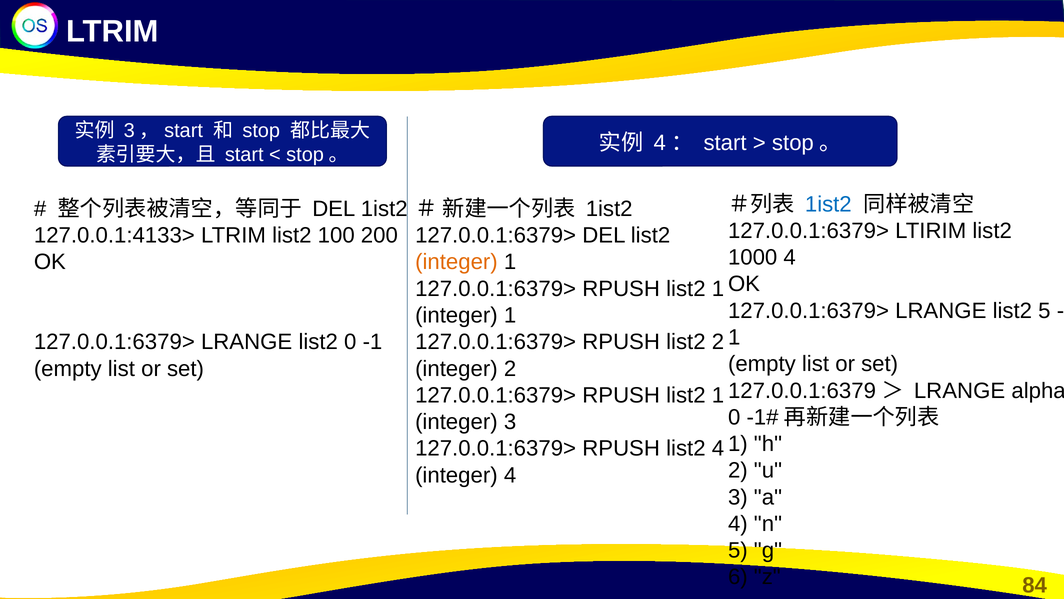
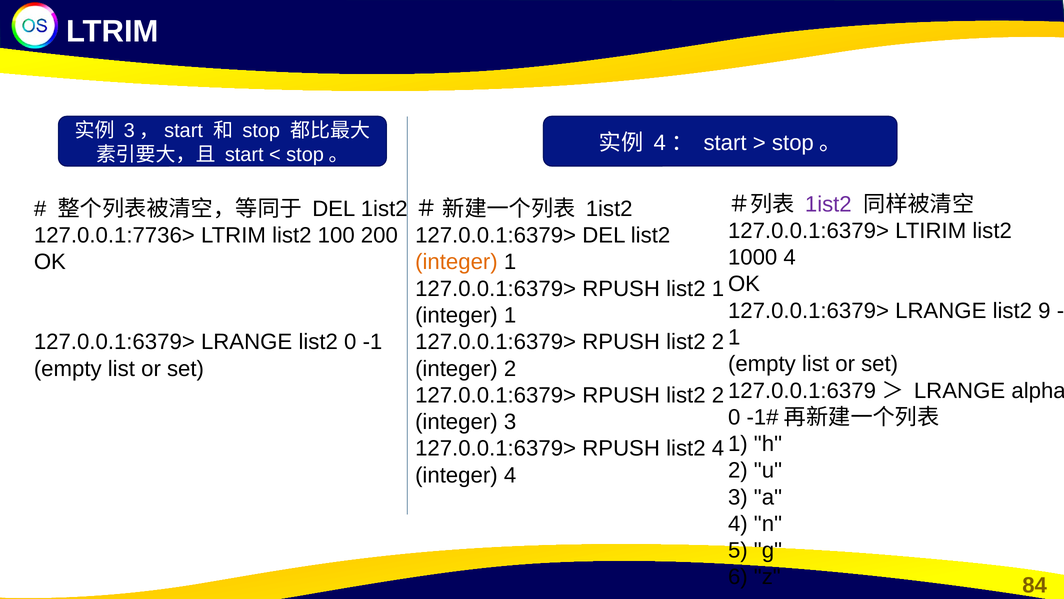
1ist2 colour: blue -> purple (828, 204)
127.0.0.1:4133>: 127.0.0.1:4133> -> 127.0.0.1:7736> (114, 235)
list2 5: 5 -> 9 (1044, 311)
1: 1 -> 2 (718, 395)
